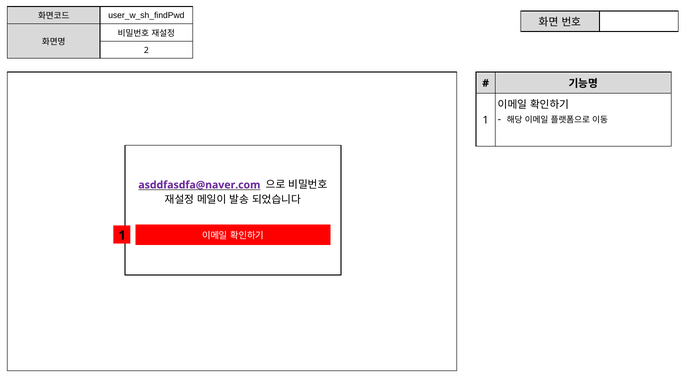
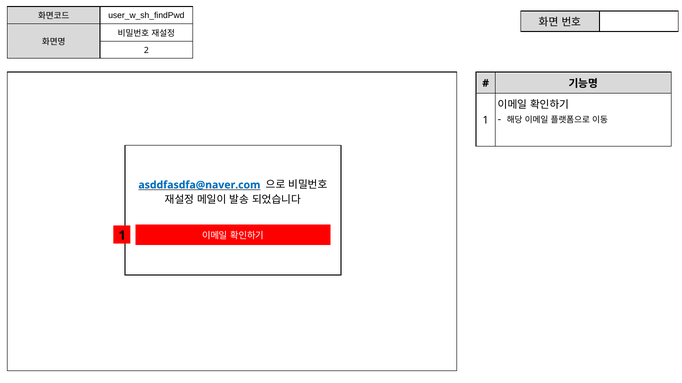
asddfasdfa@naver.com colour: purple -> blue (199, 185)
